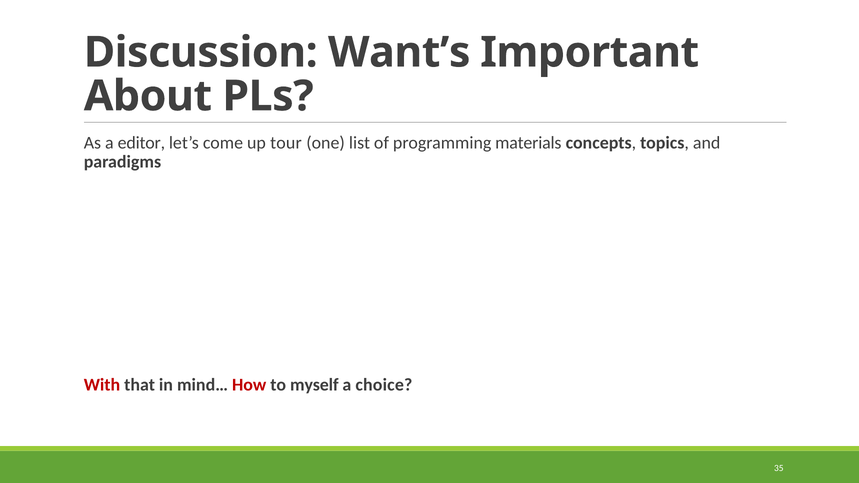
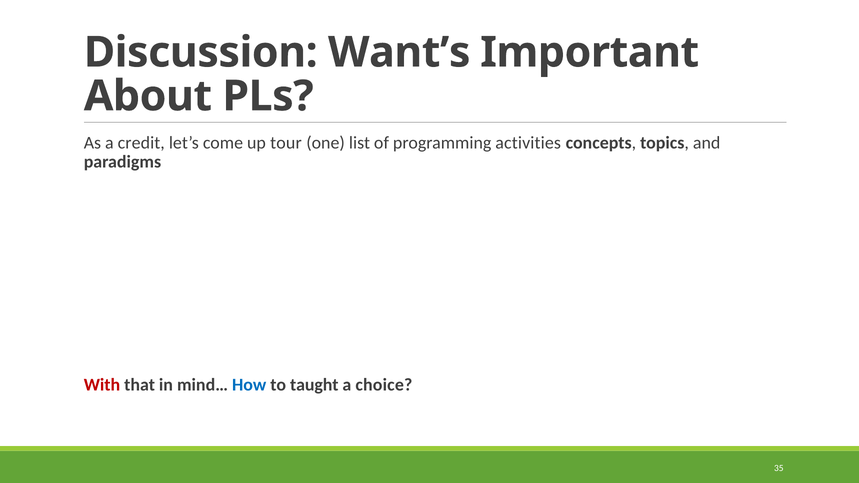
editor: editor -> credit (141, 143)
materials: materials -> activities (528, 143)
How colour: red -> blue (249, 385)
myself: myself -> taught (314, 385)
